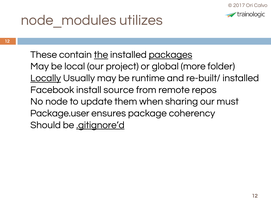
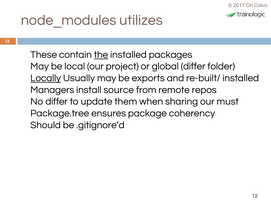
packages underline: present -> none (171, 55)
global more: more -> differ (193, 66)
runtime: runtime -> exports (148, 78)
Facebook: Facebook -> Managers (52, 90)
No node: node -> differ (57, 102)
Package.user: Package.user -> Package.tree (60, 113)
.gitignore’d underline: present -> none (100, 125)
